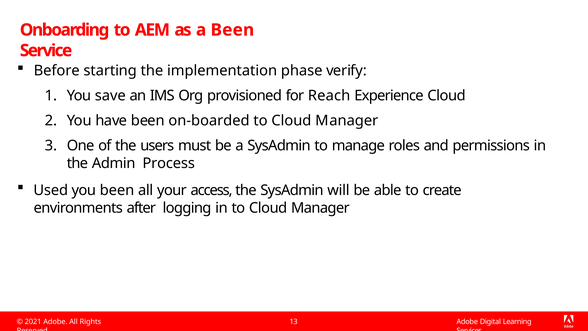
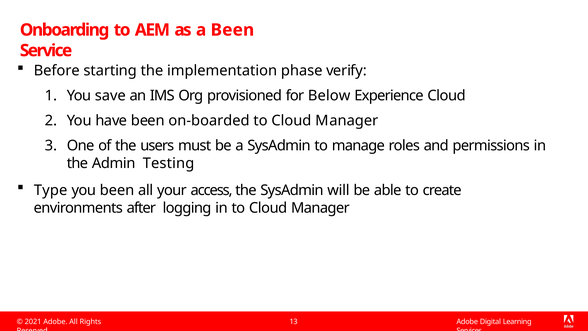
Reach: Reach -> Below (329, 96)
Process: Process -> Testing (169, 163)
Used: Used -> Type (51, 190)
